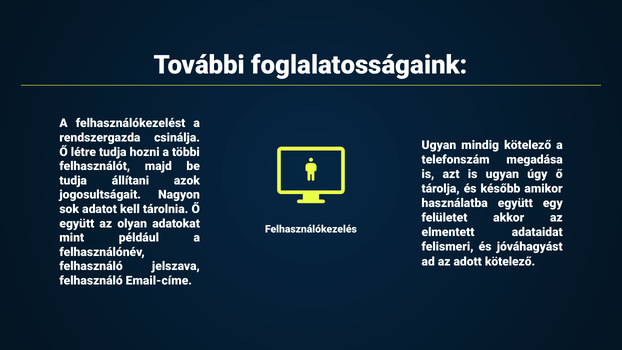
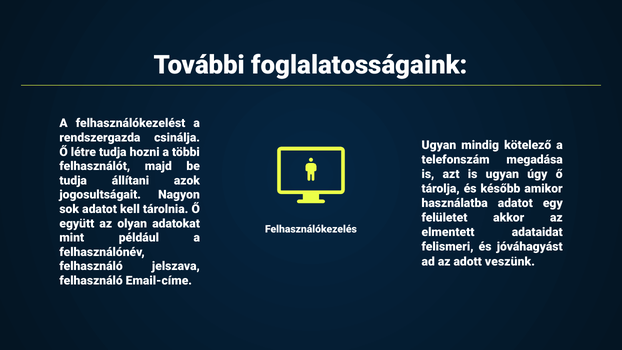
használatba együtt: együtt -> adatot (515, 203)
adott kötelező: kötelező -> veszünk (510, 261)
